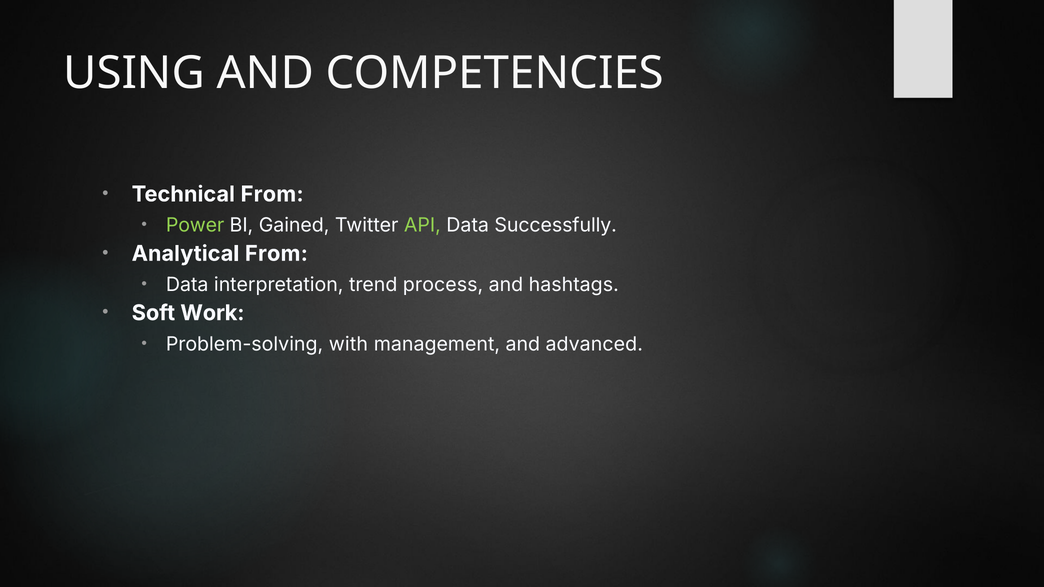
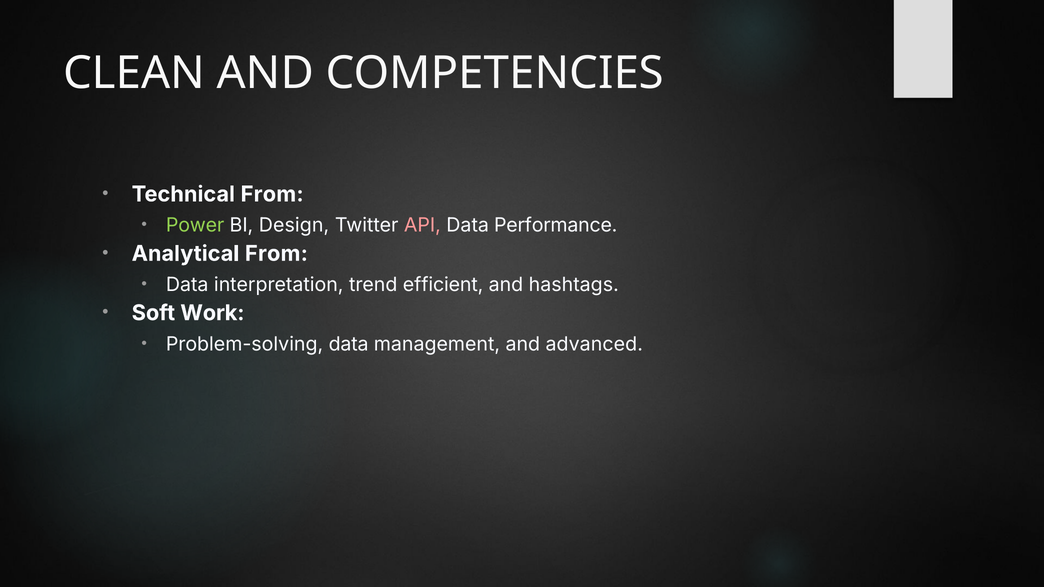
USING: USING -> CLEAN (134, 73)
Gained: Gained -> Design (294, 225)
API colour: light green -> pink (422, 225)
Successfully: Successfully -> Performance (556, 225)
process: process -> efficient (443, 285)
Problem-solving with: with -> data (349, 344)
